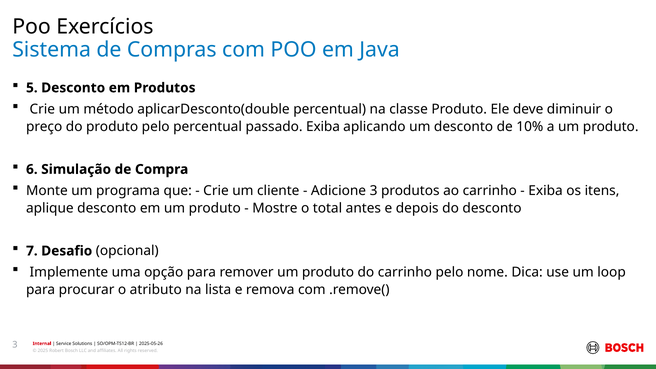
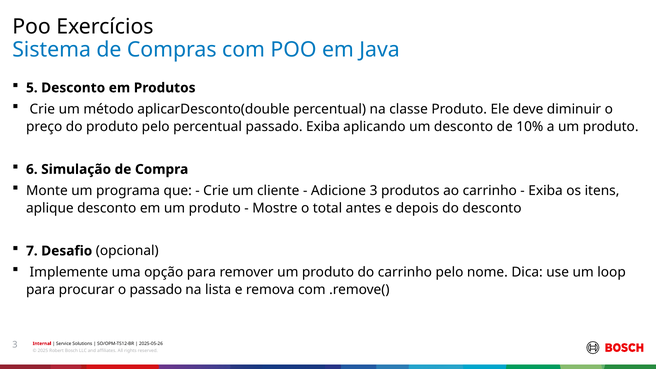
o atributo: atributo -> passado (156, 290)
